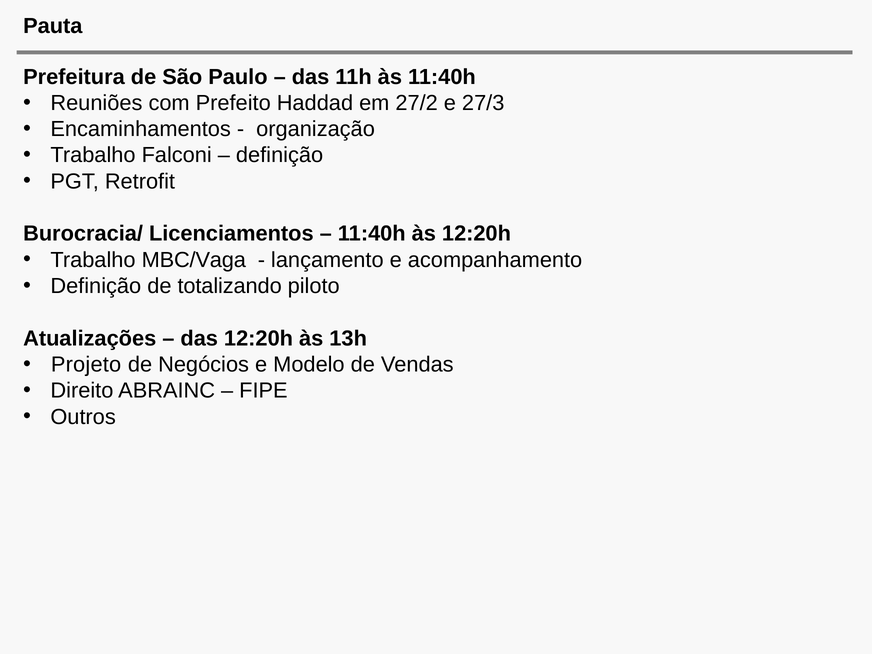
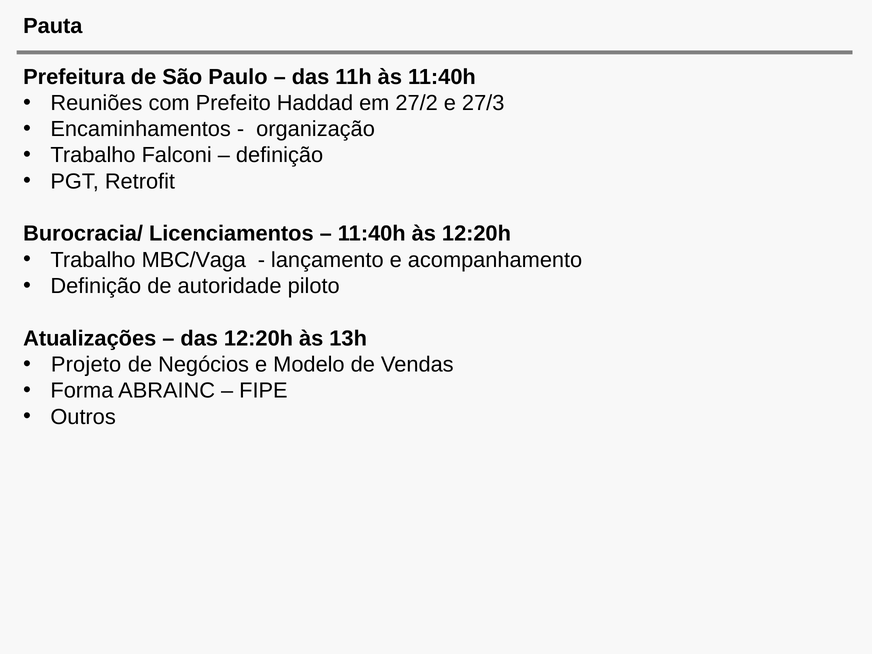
totalizando: totalizando -> autoridade (230, 286)
Direito: Direito -> Forma (82, 391)
